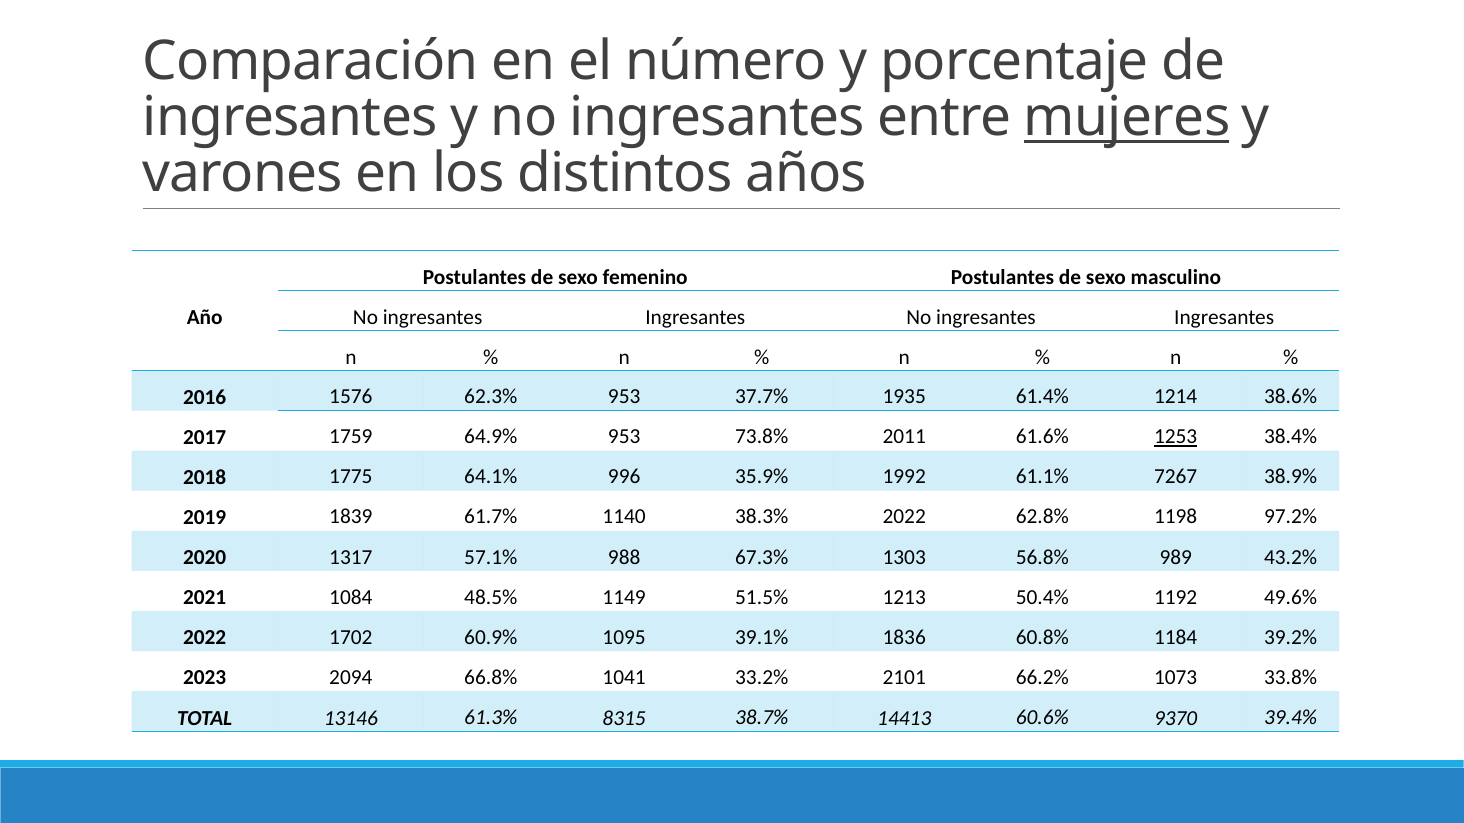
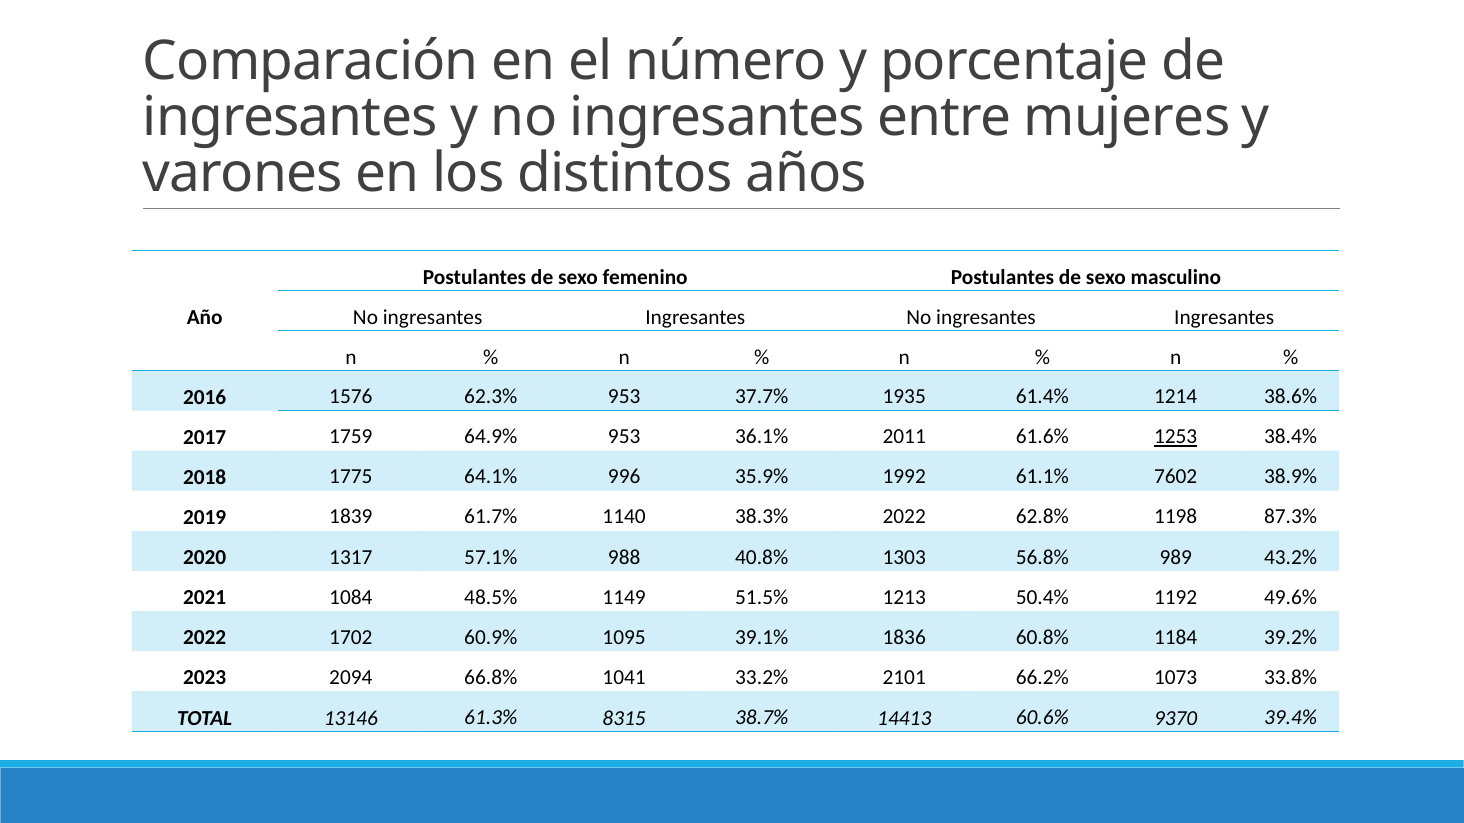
mujeres underline: present -> none (1127, 118)
73.8%: 73.8% -> 36.1% (762, 437)
7267: 7267 -> 7602 (1176, 477)
97.2%: 97.2% -> 87.3% (1291, 517)
67.3%: 67.3% -> 40.8% (762, 557)
